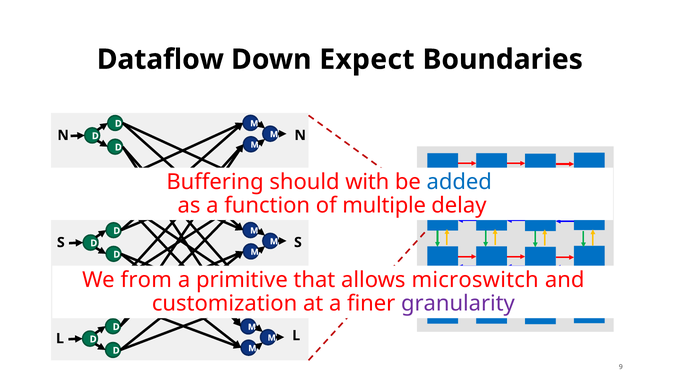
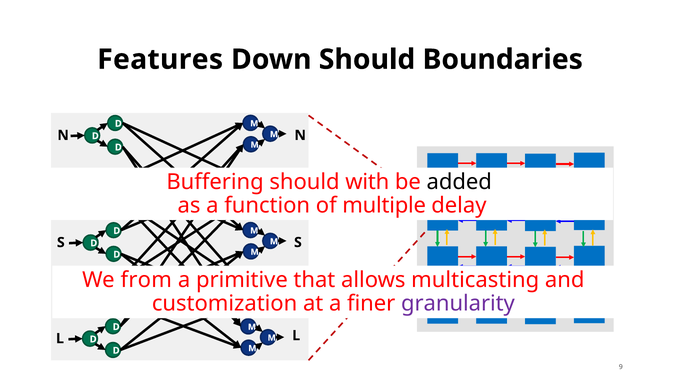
Dataflow: Dataflow -> Features (160, 60)
Down Expect: Expect -> Should (367, 60)
added colour: blue -> black (459, 182)
microswitch: microswitch -> multicasting (475, 280)
